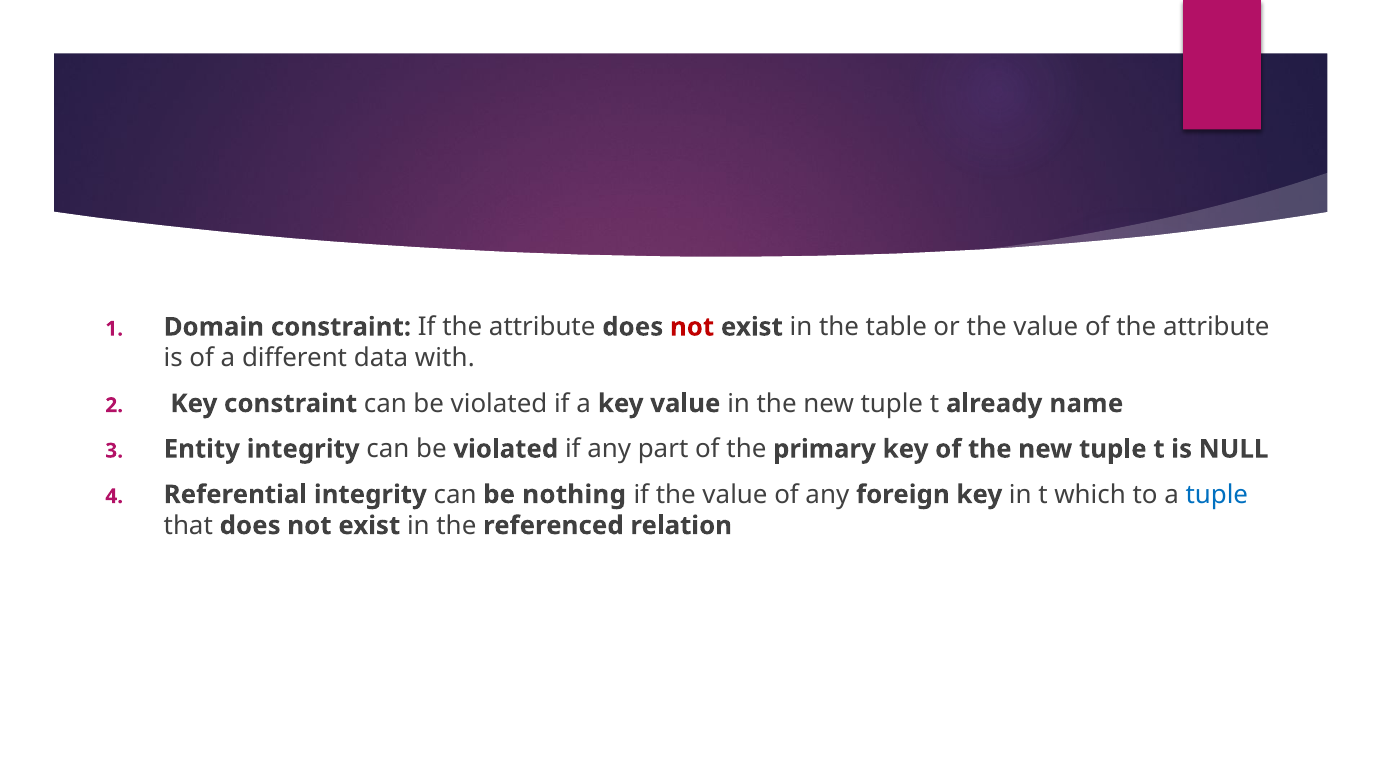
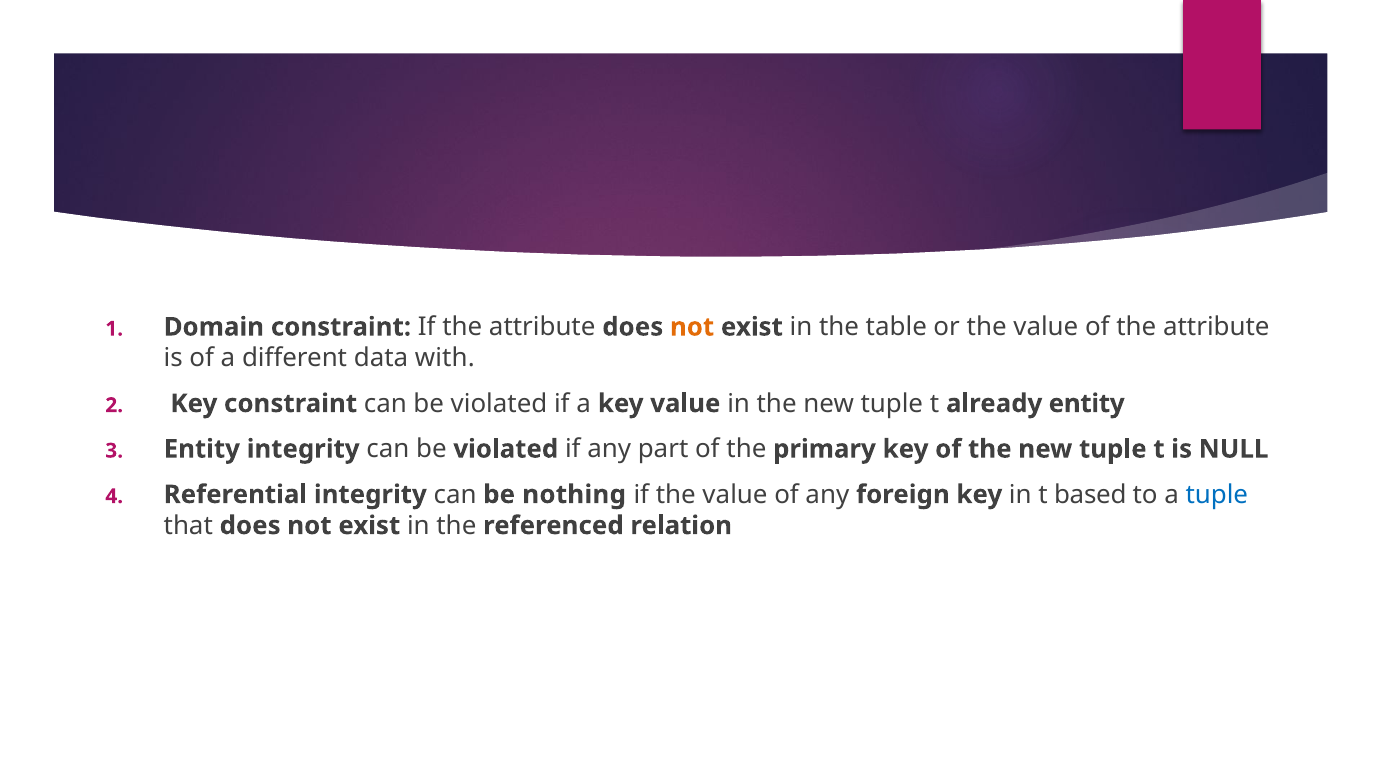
not colour: red -> orange (692, 327)
already name: name -> entity (1087, 404)
which: which -> based (1090, 495)
